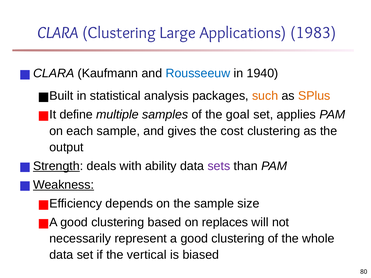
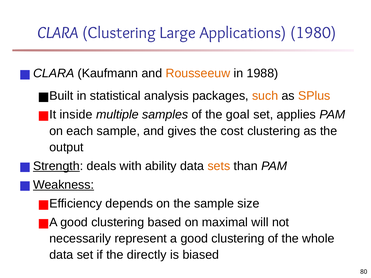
1983: 1983 -> 1980 (313, 33)
Rousseeuw colour: blue -> orange (198, 73)
1940: 1940 -> 1988 (263, 73)
define: define -> inside (76, 115)
sets colour: purple -> orange (219, 166)
replaces: replaces -> maximal (225, 222)
vertical: vertical -> directly (147, 255)
